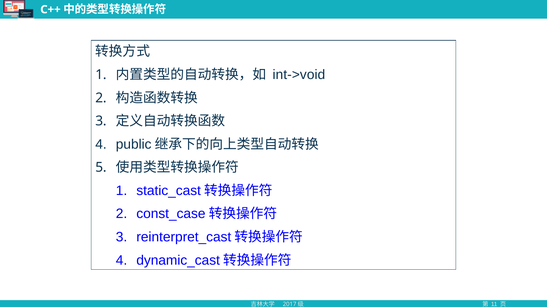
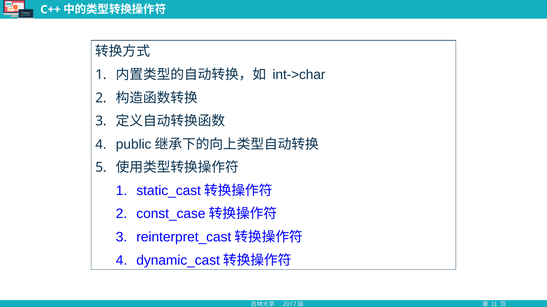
int->void: int->void -> int->char (299, 75)
